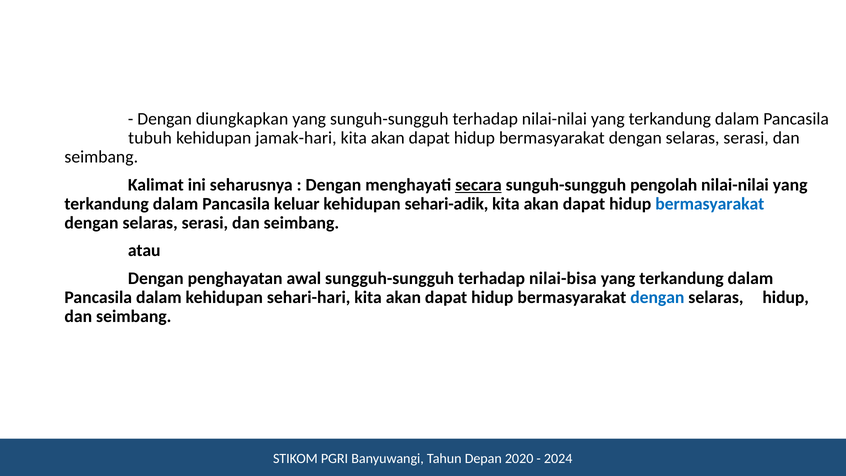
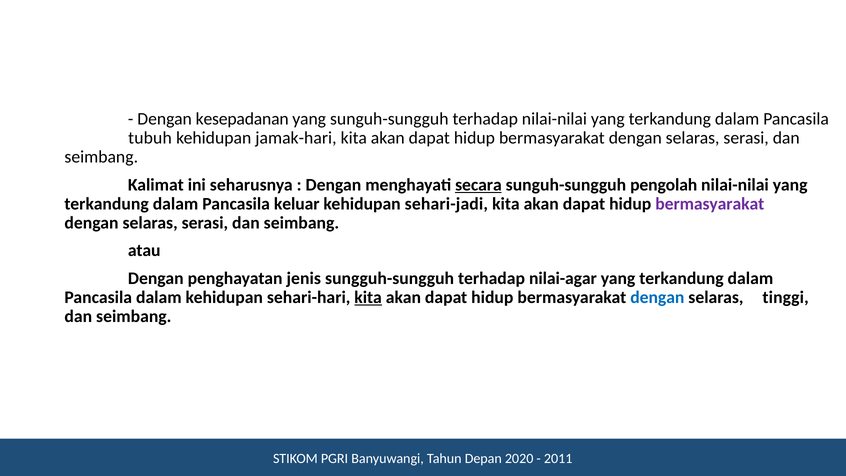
diungkapkan: diungkapkan -> kesepadanan (242, 119)
sehari-adik: sehari-adik -> sehari-jadi (446, 204)
bermasyarakat colour: blue -> purple (710, 204)
awal: awal -> jenis (304, 278)
nilai-bisa: nilai-bisa -> nilai-agar (563, 278)
kita underline: none -> present (368, 297)
selaras hidup: hidup -> tinggi (786, 297)
2024: 2024 -> 2011 (558, 458)
